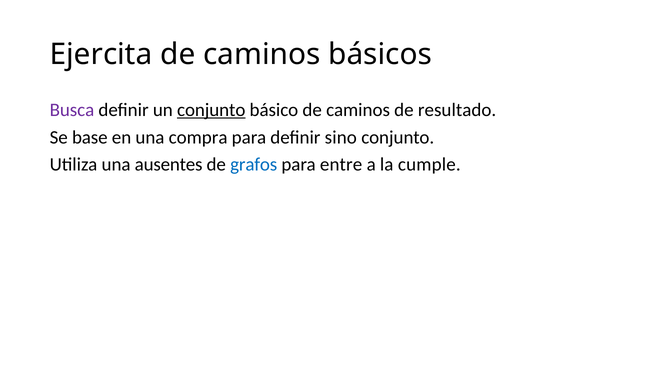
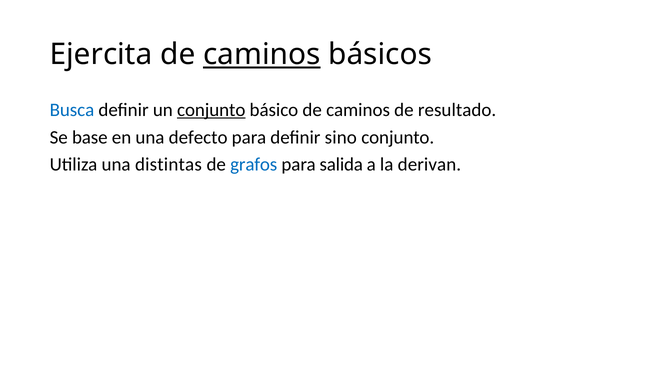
caminos underline: none -> present (262, 55)
Busca colour: purple -> blue (72, 110)
compra: compra -> defecto (198, 137)
ausentes: ausentes -> distintas (168, 165)
entre: entre -> salida (341, 165)
cumple: cumple -> derivan (429, 165)
